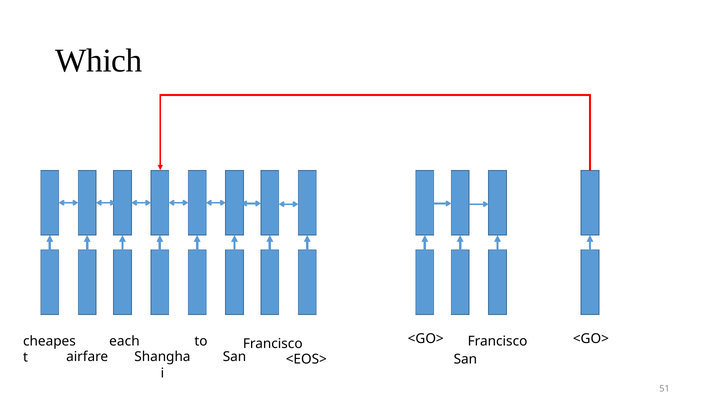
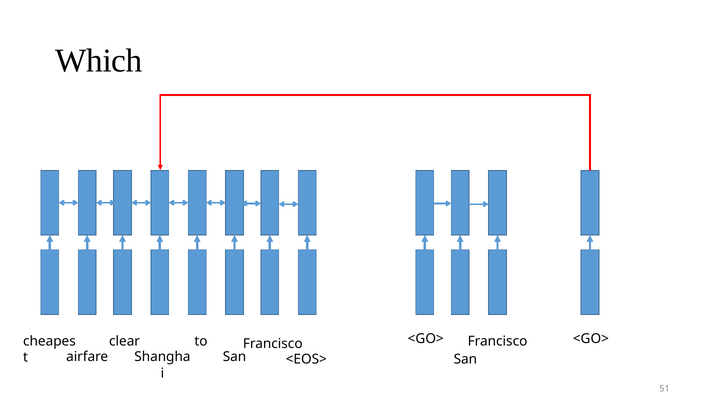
each: each -> clear (125, 341)
